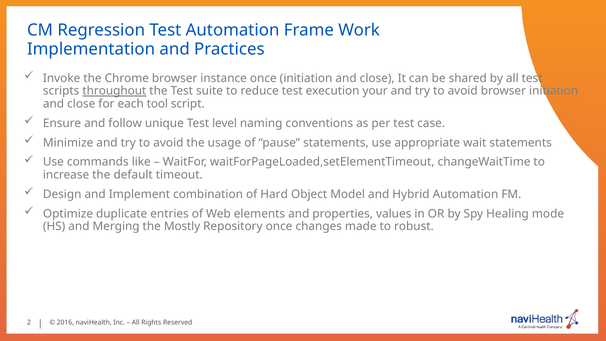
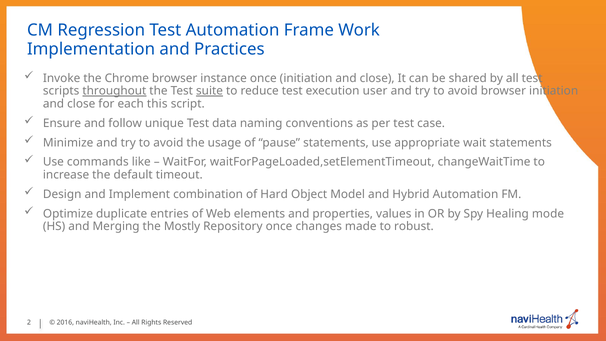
suite underline: none -> present (210, 91)
your: your -> user (375, 91)
tool: tool -> this (157, 104)
level: level -> data (225, 123)
